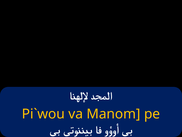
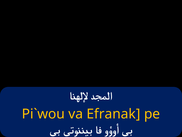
Manom: Manom -> Efranak (113, 114)
